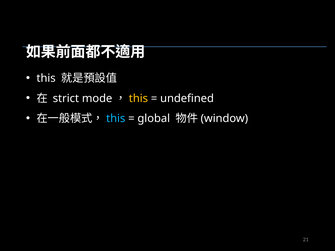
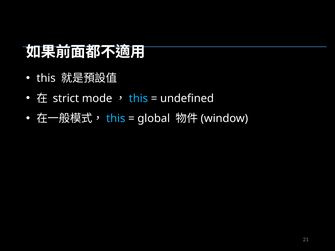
this colour: yellow -> light blue (138, 98)
